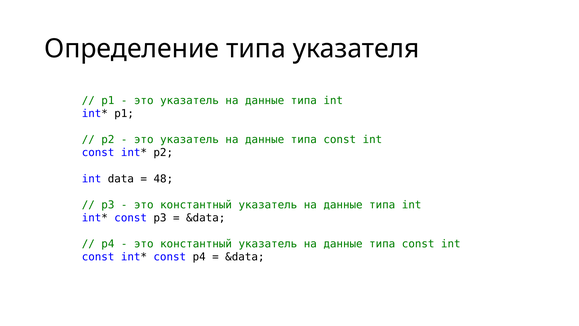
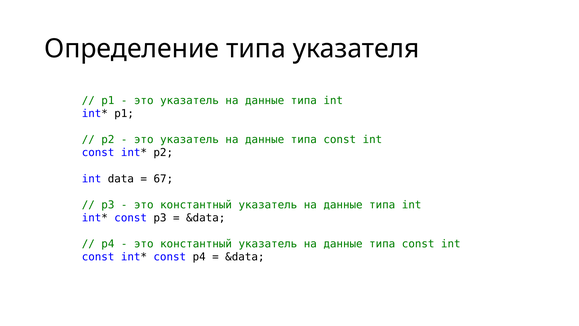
48: 48 -> 67 (163, 179)
